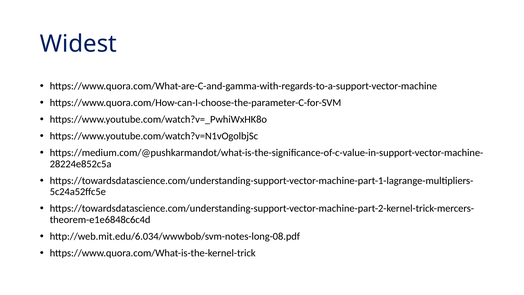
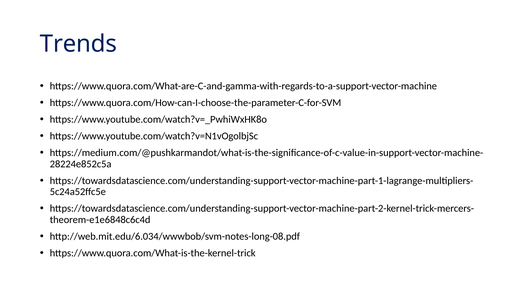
Widest: Widest -> Trends (79, 44)
